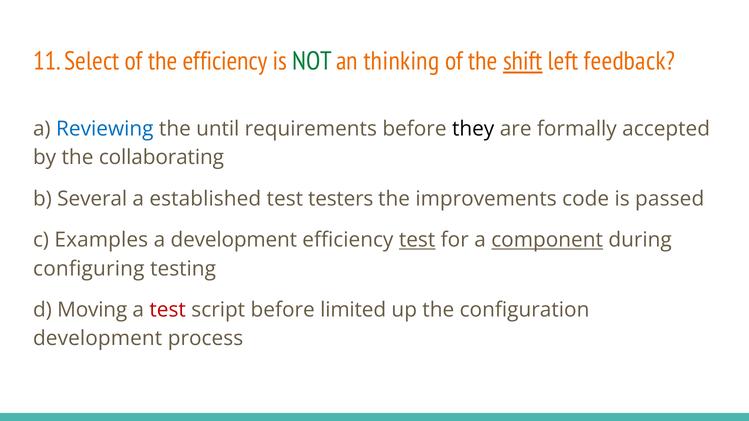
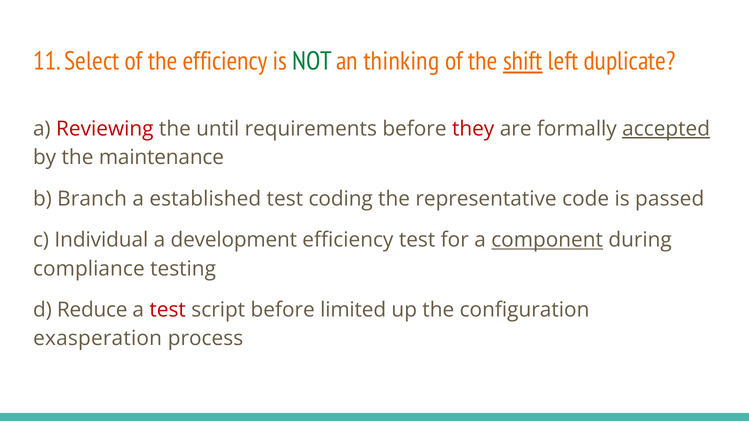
feedback: feedback -> duplicate (630, 61)
Reviewing colour: blue -> red (105, 129)
they colour: black -> red (473, 129)
accepted underline: none -> present (666, 129)
collaborating: collaborating -> maintenance (161, 158)
Several: Several -> Branch (92, 199)
testers: testers -> coding (341, 199)
improvements: improvements -> representative (486, 199)
Examples: Examples -> Individual (101, 240)
test underline: present -> none (417, 240)
configuring: configuring -> compliance (89, 269)
Moving: Moving -> Reduce (92, 310)
development: development -> exasperation (98, 339)
